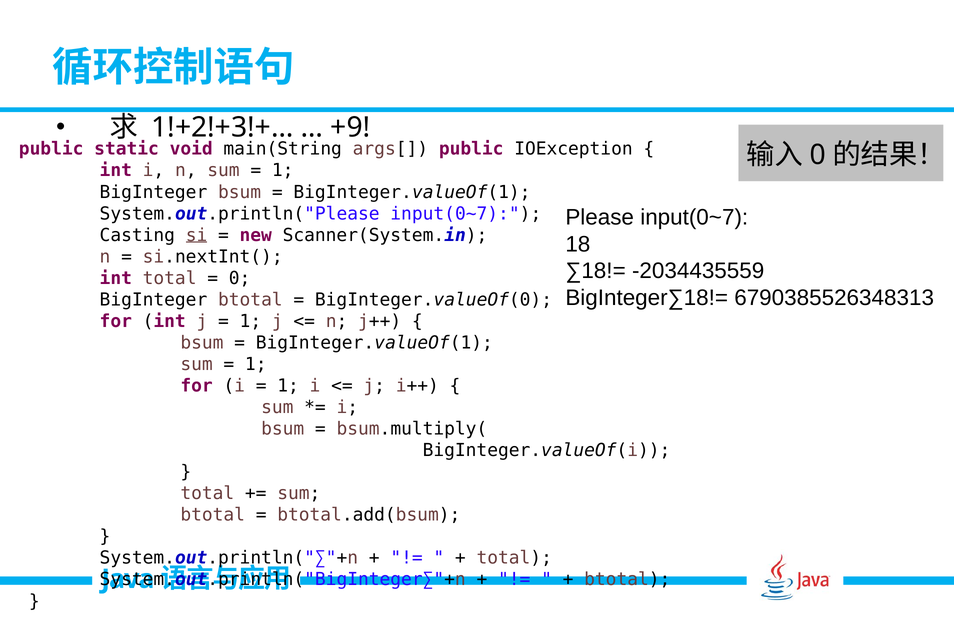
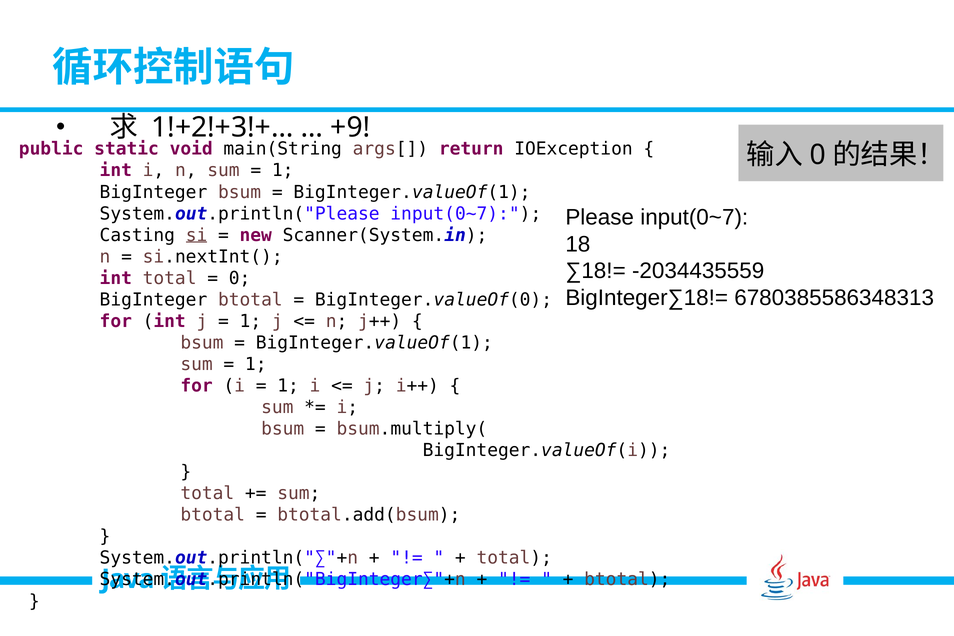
args[ public: public -> return (471, 149)
6790385526348313: 6790385526348313 -> 6780385586348313 (834, 298)
